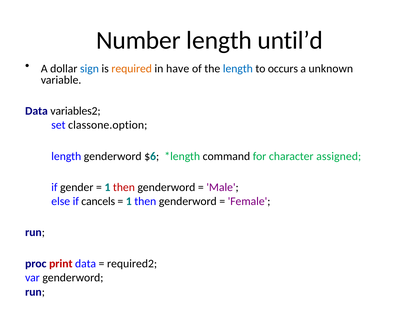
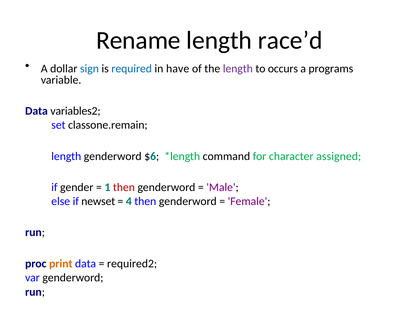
Number: Number -> Rename (138, 41)
until’d: until’d -> race’d (290, 41)
required colour: orange -> blue (132, 69)
length colour: blue -> purple (238, 69)
unknown: unknown -> programs (331, 69)
classone.option: classone.option -> classone.remain (108, 125)
cancels: cancels -> newset (98, 202)
1: 1 -> 4 (129, 202)
print colour: red -> orange (61, 264)
